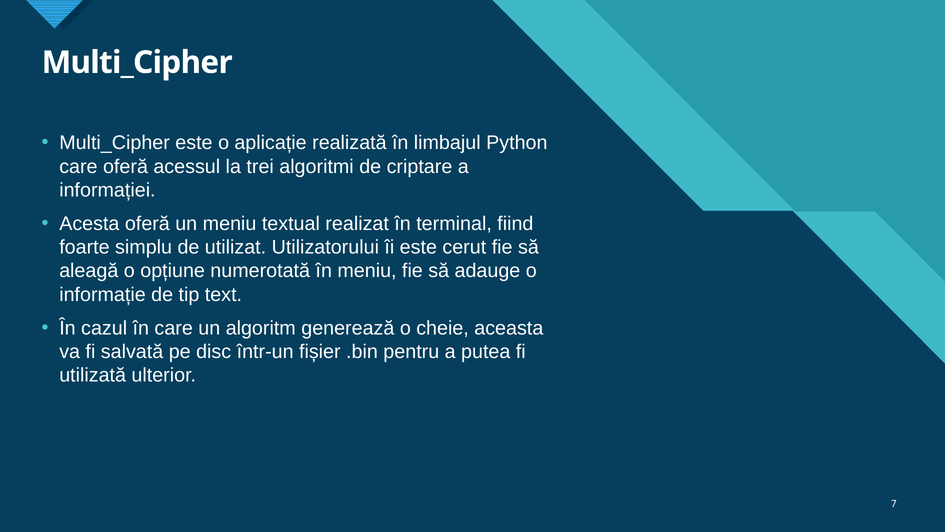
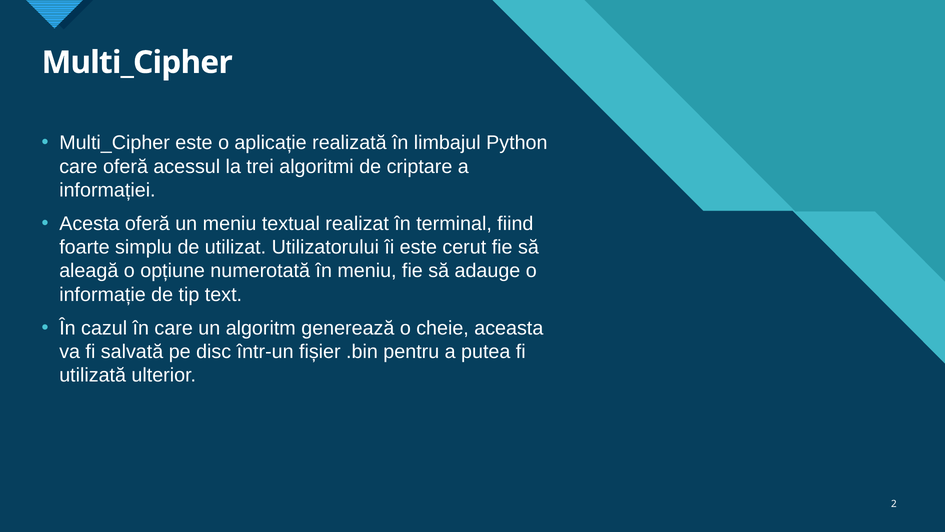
7: 7 -> 2 (894, 504)
